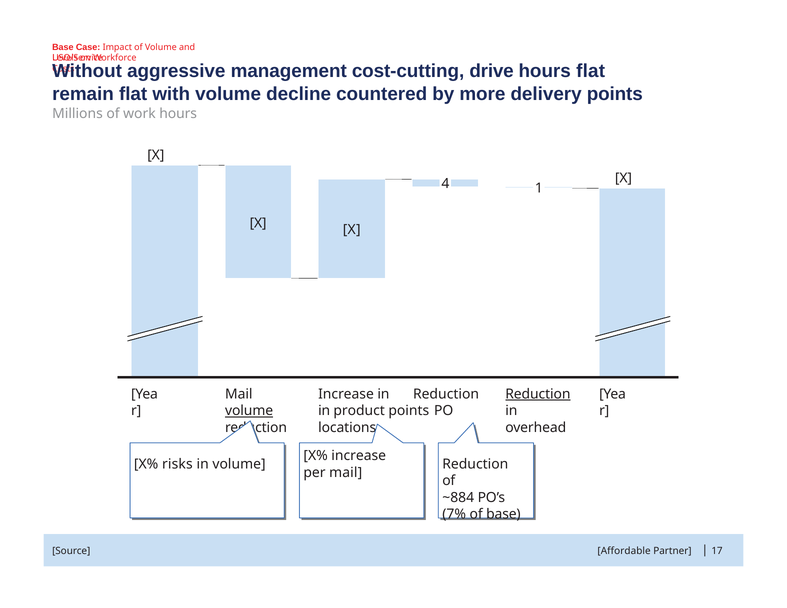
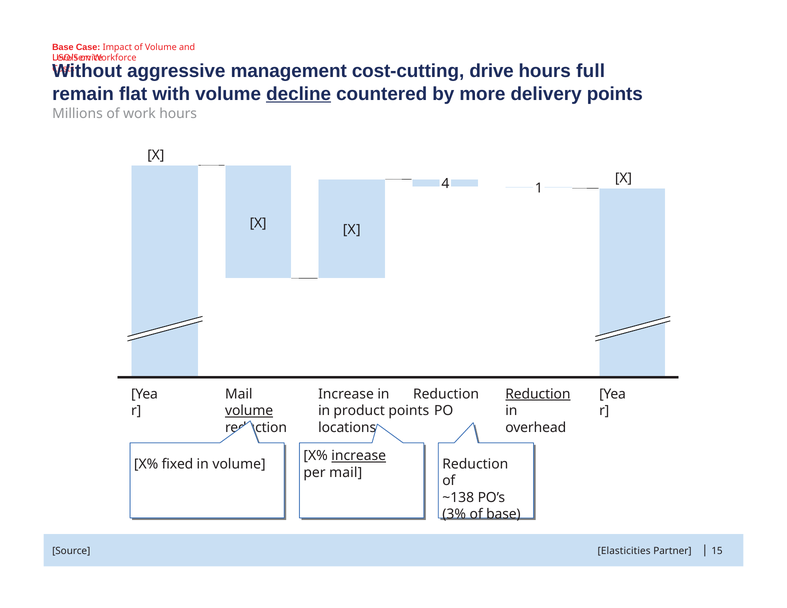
hours flat: flat -> full (591, 71)
decline underline: none -> present (299, 94)
increase underline: none -> present (359, 456)
risks: risks -> fixed (177, 464)
~884: ~884 -> ~138 (458, 498)
7%: 7% -> 3% (454, 514)
Affordable: Affordable -> Elasticities (624, 551)
17: 17 -> 15 (717, 551)
